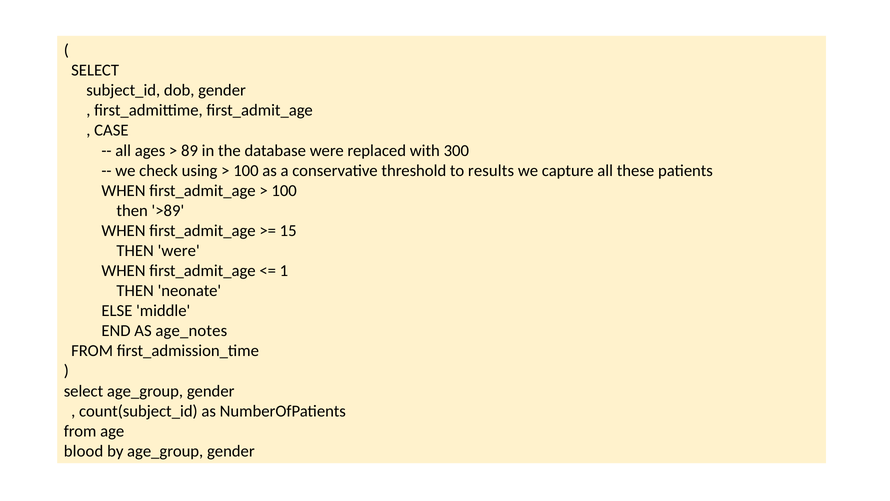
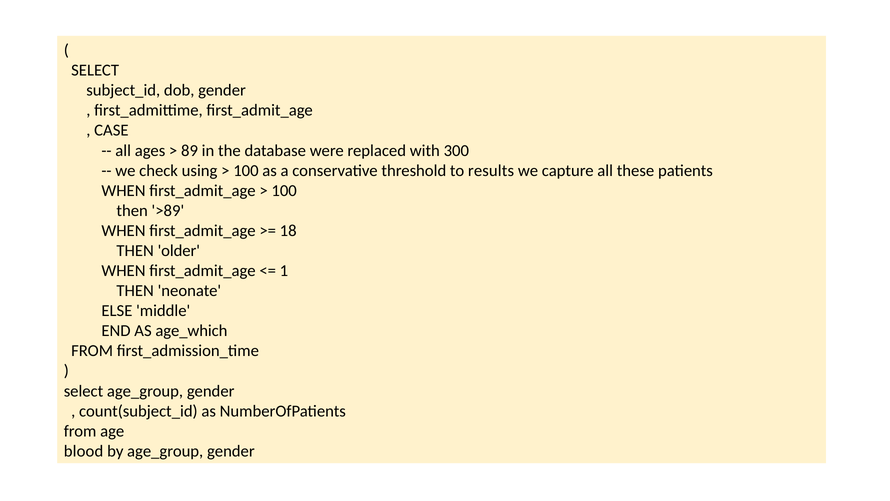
15: 15 -> 18 (288, 231)
THEN were: were -> older (179, 251)
age_notes: age_notes -> age_which (191, 331)
